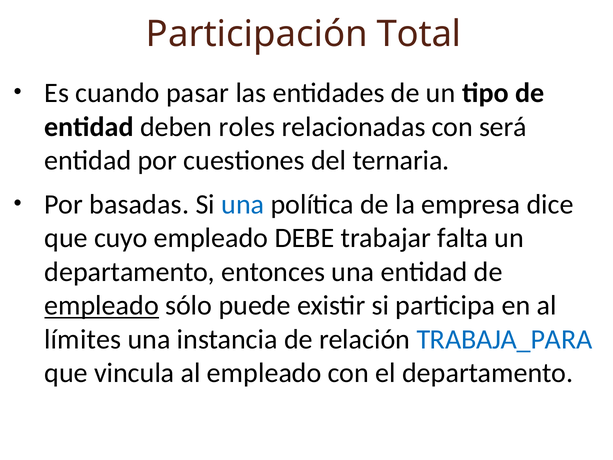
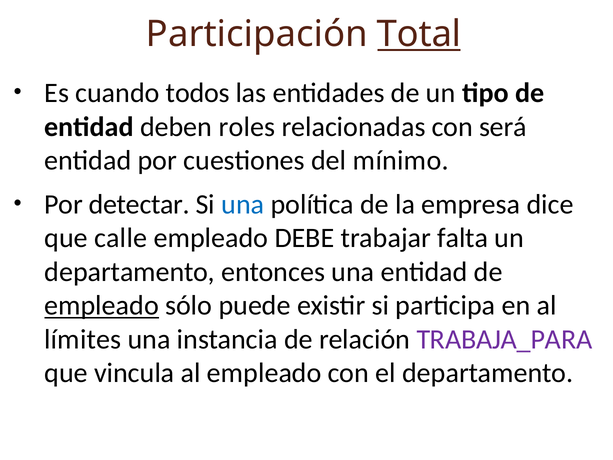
Total underline: none -> present (419, 34)
pasar: pasar -> todos (198, 93)
ternaria: ternaria -> mínimo (401, 160)
basadas: basadas -> detectar (139, 204)
cuyo: cuyo -> calle (121, 238)
TRABAJA_PARA colour: blue -> purple (504, 339)
